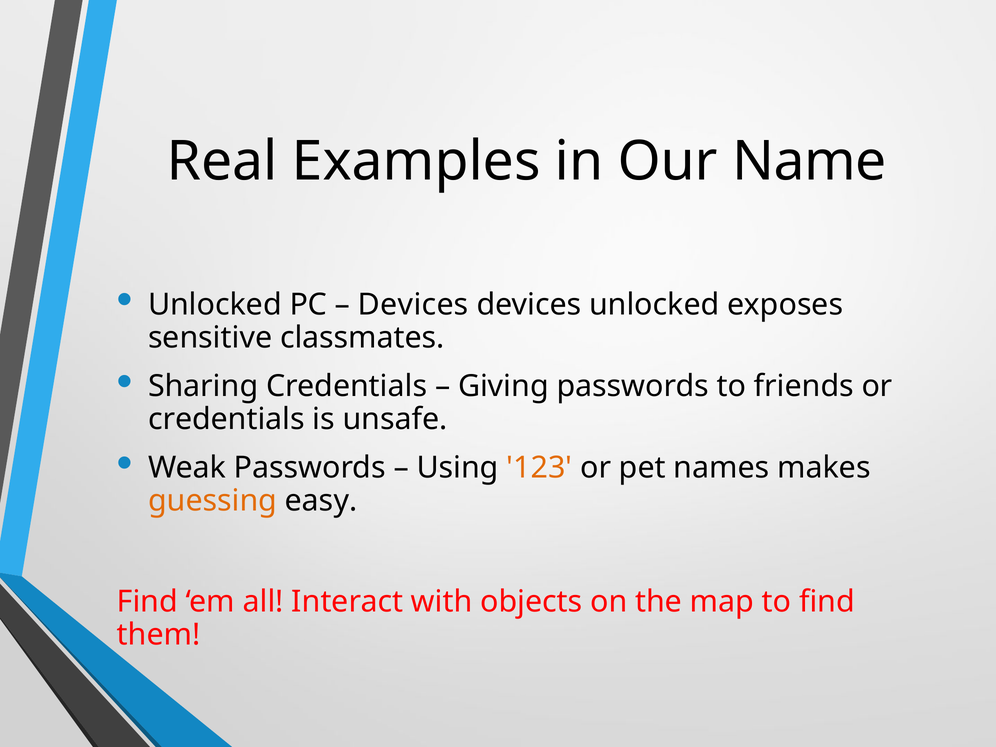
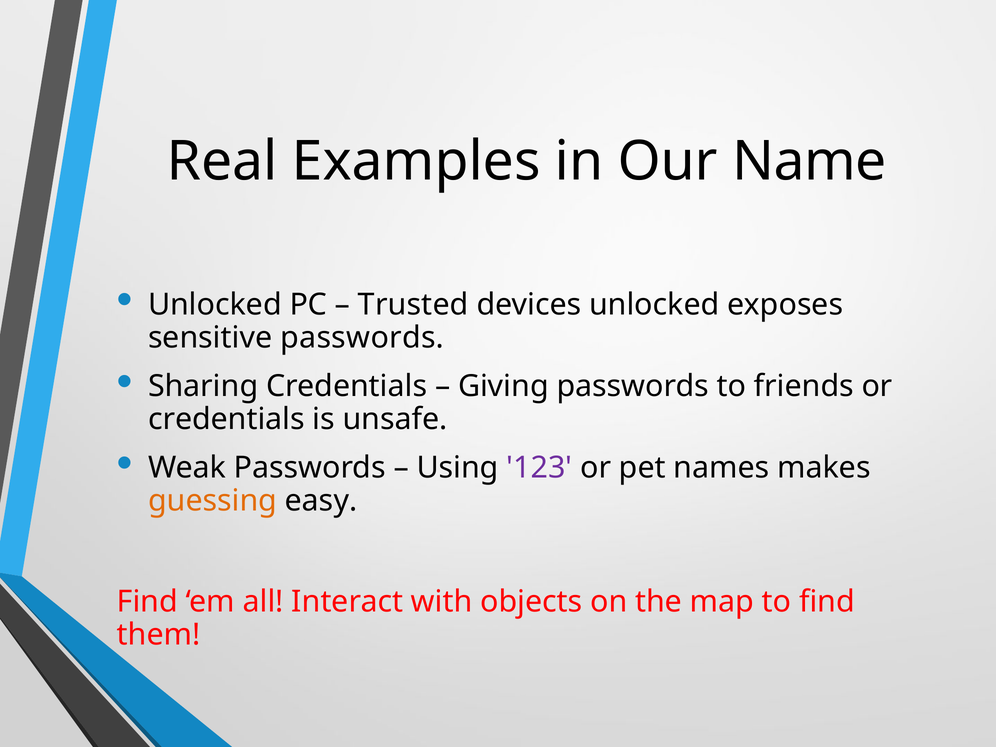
Devices: Devices -> Trusted (413, 305)
sensitive classmates: classmates -> passwords (362, 338)
123 colour: orange -> purple (539, 468)
